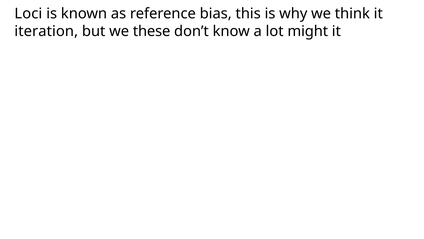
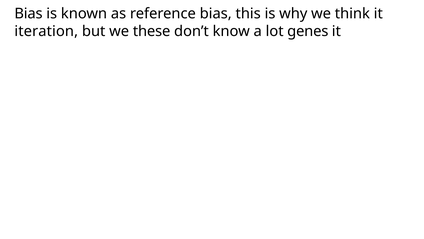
Loci: Loci -> Bias (28, 14)
might: might -> genes (308, 31)
